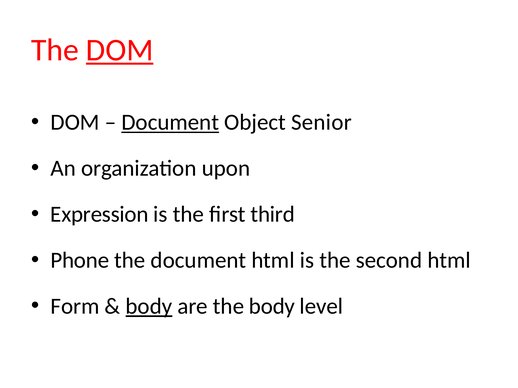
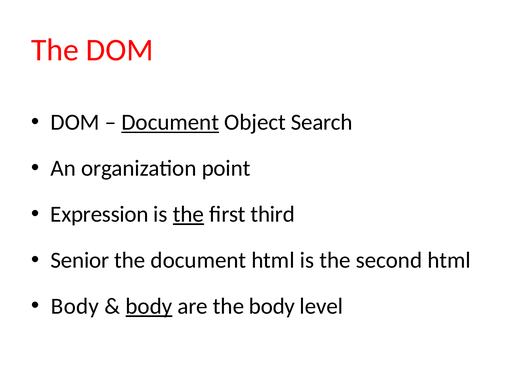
DOM underline: present -> none (120, 50)
Senior: Senior -> Search (322, 122)
upon: upon -> point (226, 169)
the underline: none -> present (188, 215)
Phone: Phone -> Senior (80, 261)
Form: Form -> Body (75, 307)
